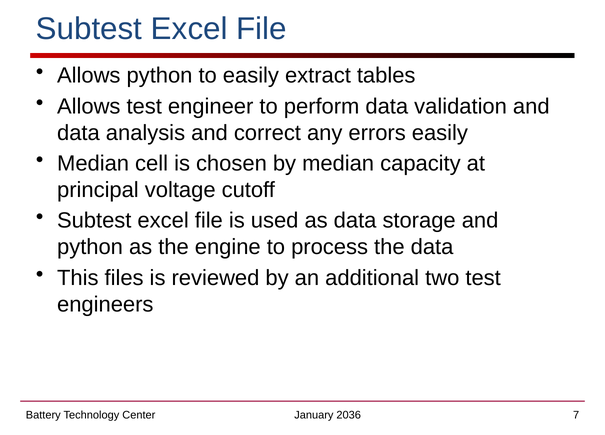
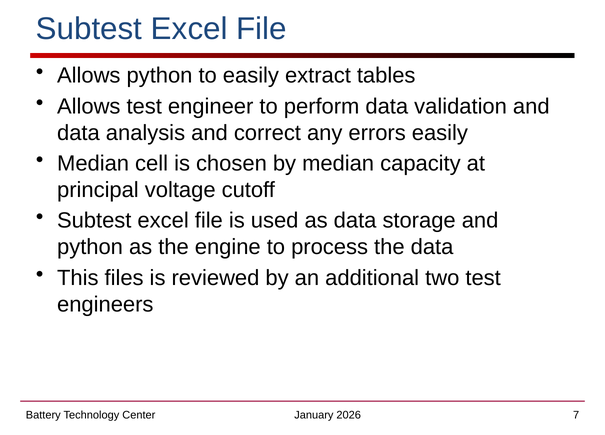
2036: 2036 -> 2026 (349, 415)
